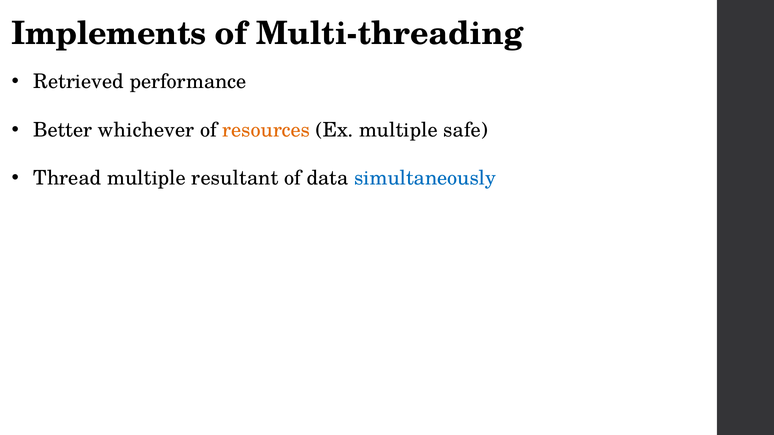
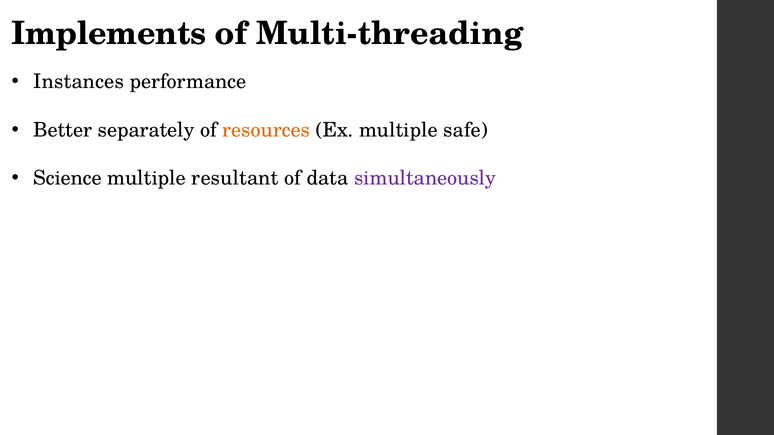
Retrieved: Retrieved -> Instances (79, 82)
whichever: whichever -> separately (146, 130)
Thread: Thread -> Science (68, 178)
simultaneously colour: blue -> purple (425, 178)
